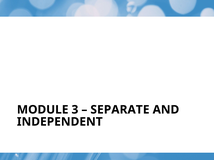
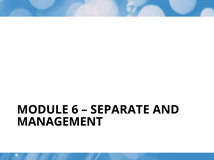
3: 3 -> 6 (75, 110)
INDEPENDENT: INDEPENDENT -> MANAGEMENT (60, 122)
